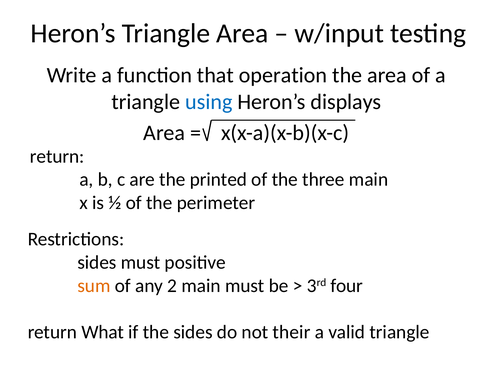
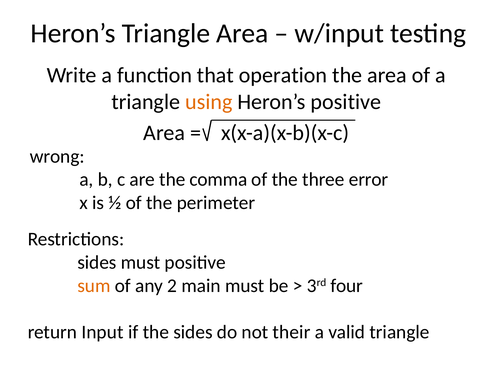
using colour: blue -> orange (209, 102)
Heron’s displays: displays -> positive (346, 102)
return: return -> wrong (57, 156)
printed: printed -> comma (218, 179)
three main: main -> error (369, 179)
What: What -> Input (102, 332)
